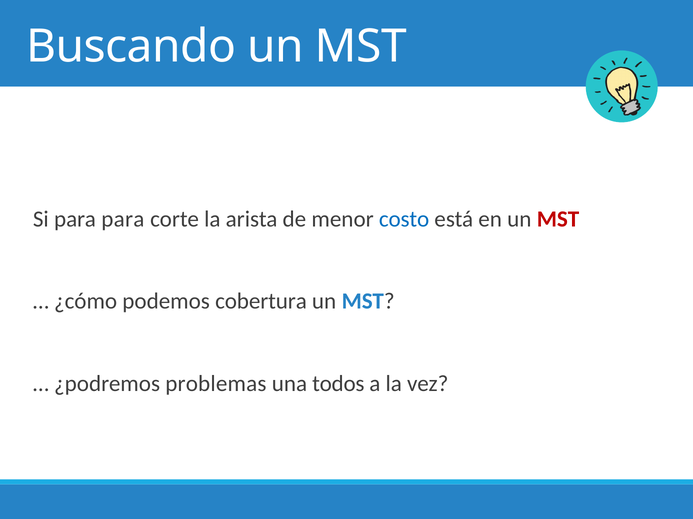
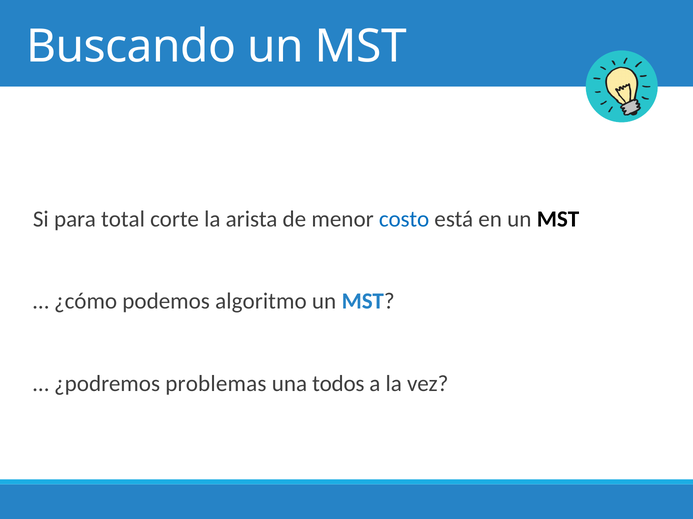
para para: para -> total (123, 219)
MST colour: red -> black (558, 219)
cobertura: cobertura -> algoritmo (261, 302)
